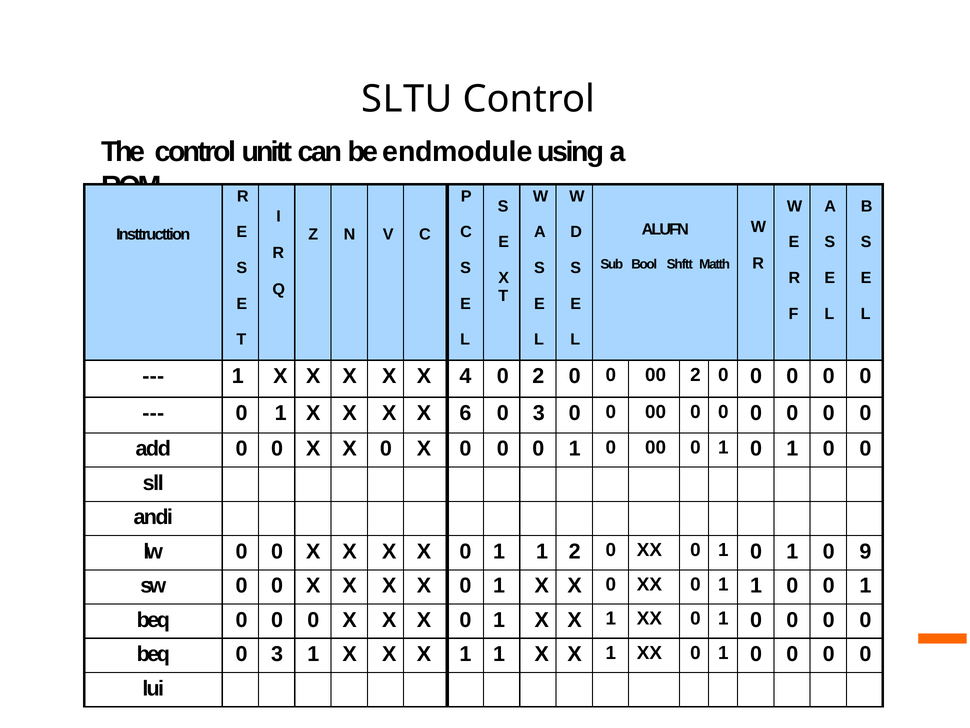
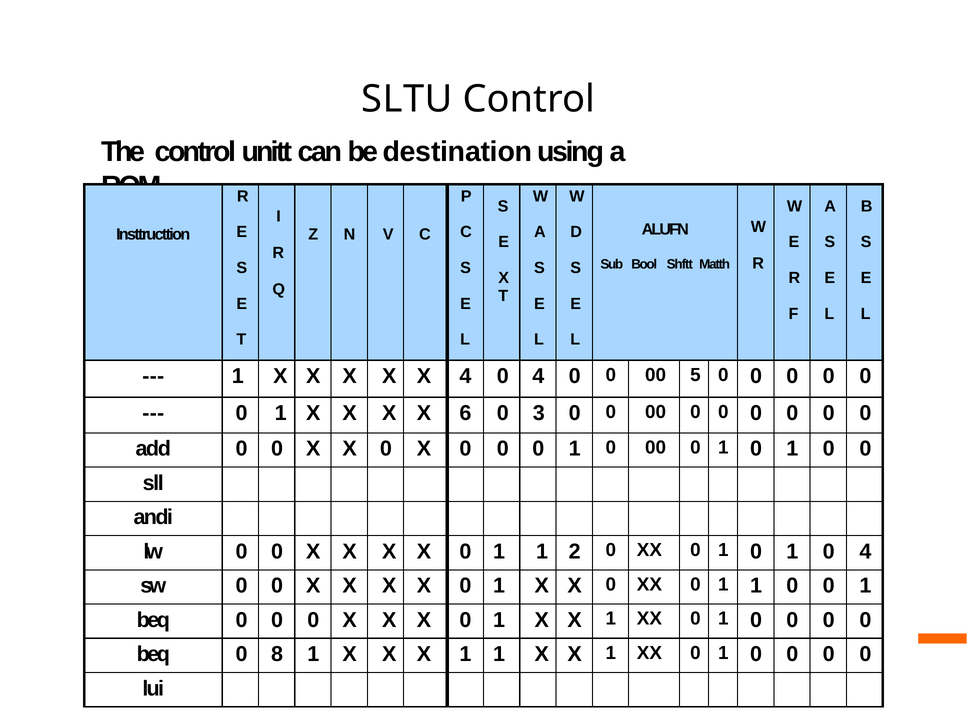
endmodule: endmodule -> destination (457, 152)
4 0 2: 2 -> 4 (538, 376)
00 2: 2 -> 5 (695, 375)
1 0 9: 9 -> 4 (865, 551)
beq 0 3: 3 -> 8 (277, 654)
